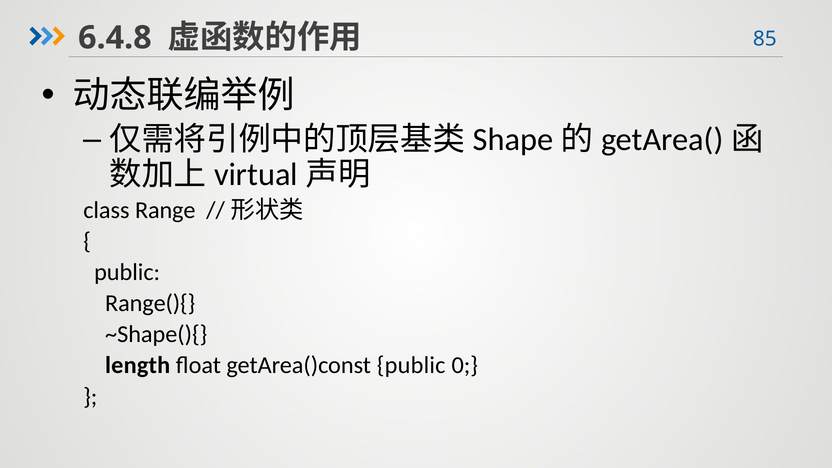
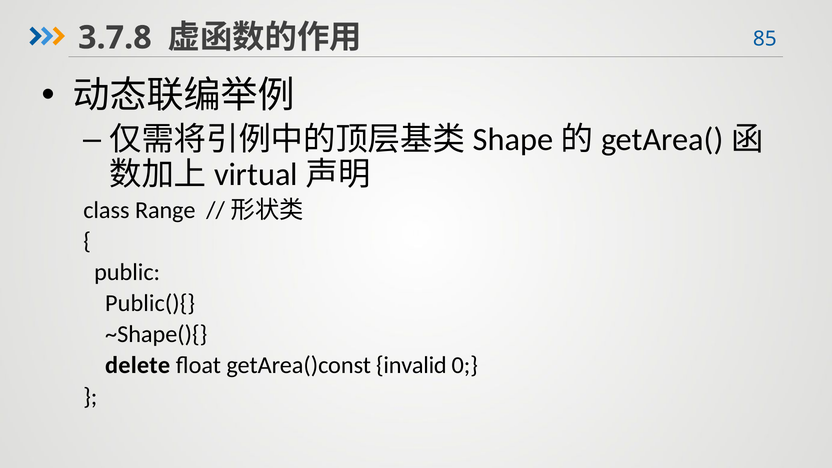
6.4.8: 6.4.8 -> 3.7.8 (115, 38)
Range(){: Range(){ -> Public(){ (150, 303)
length: length -> delete (138, 365)
getArea()const public: public -> invalid (411, 365)
